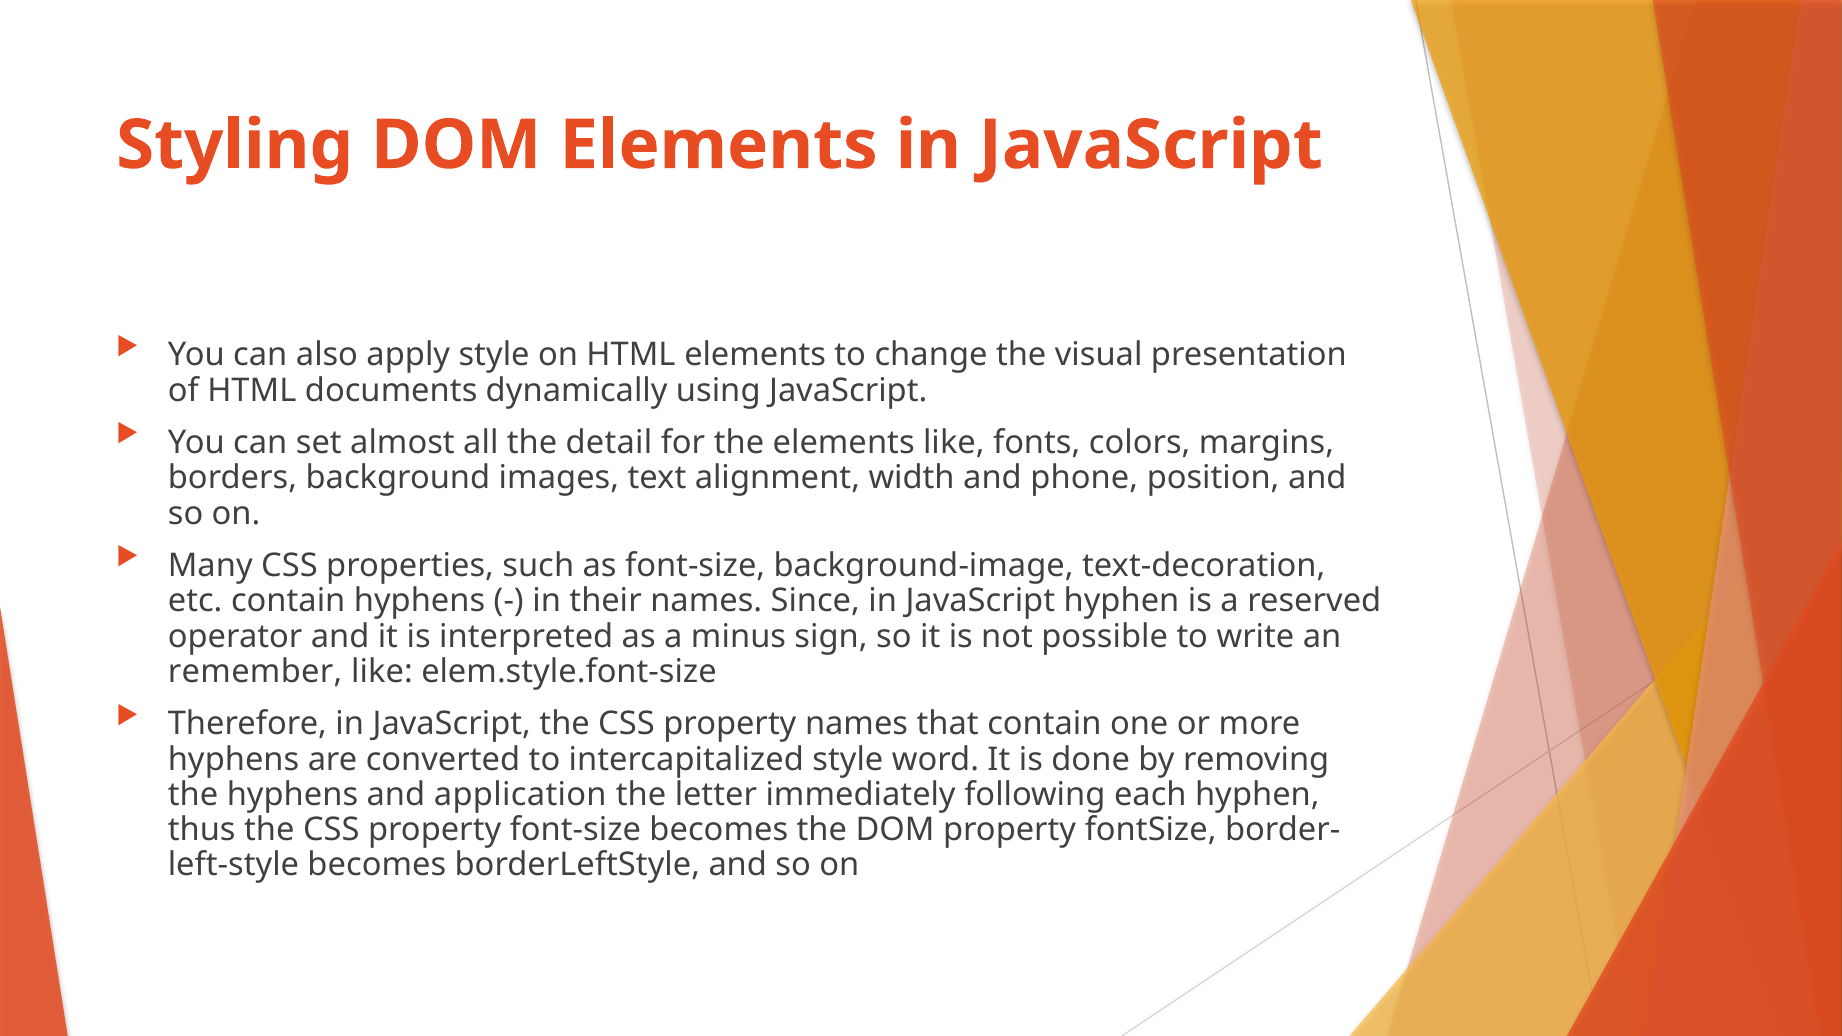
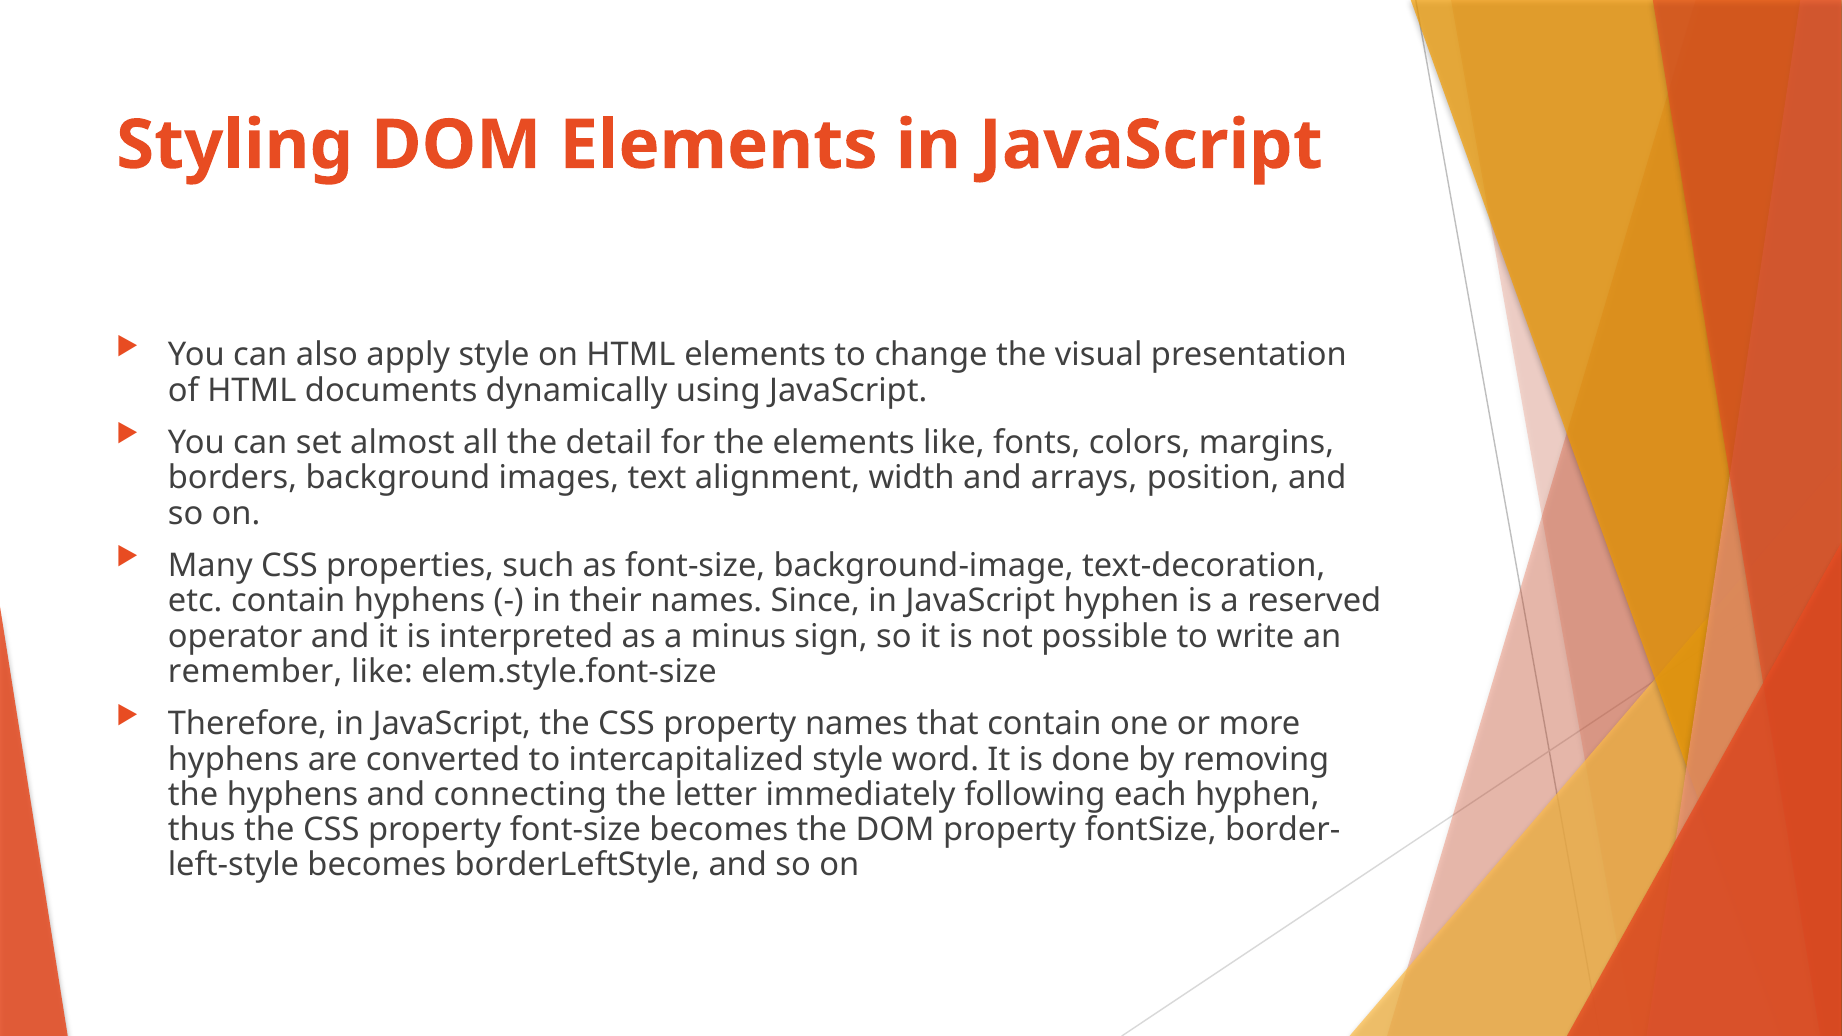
phone: phone -> arrays (1084, 478)
application: application -> connecting (520, 795)
